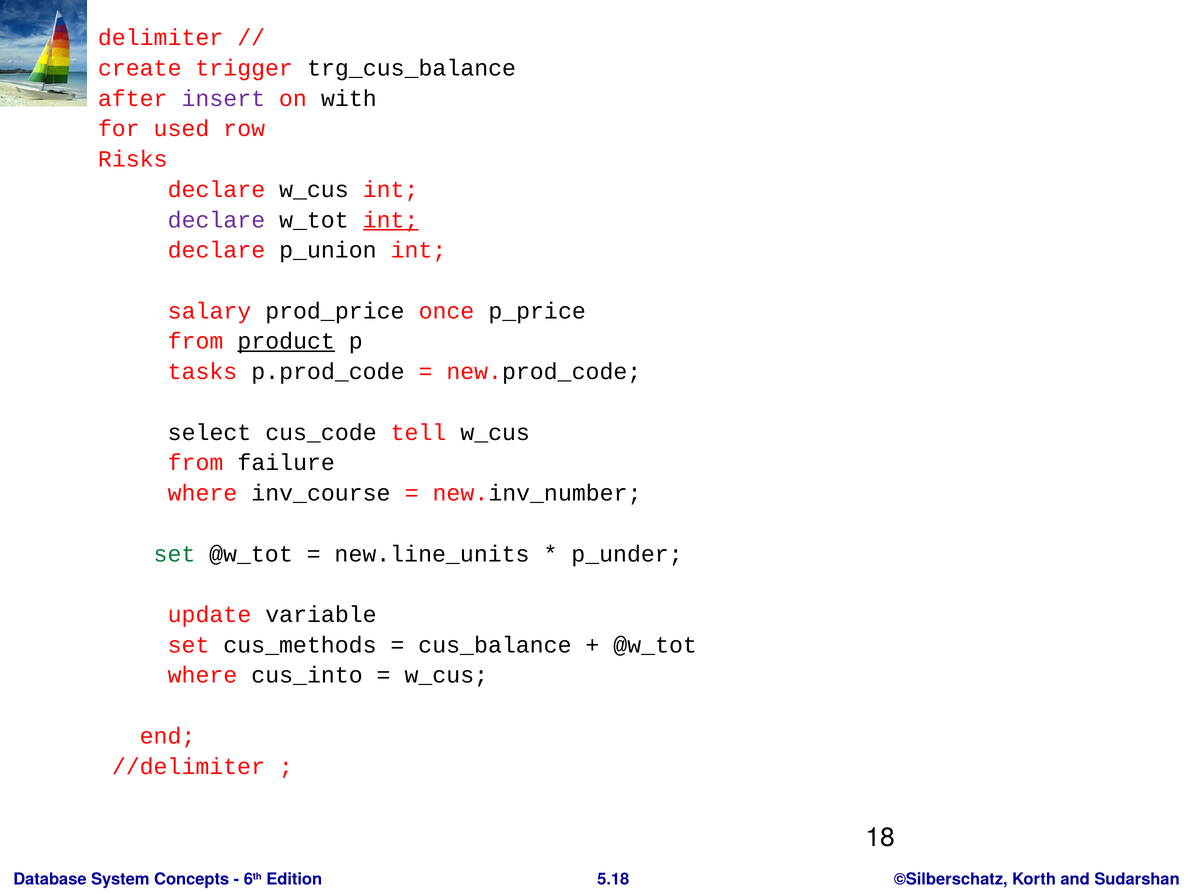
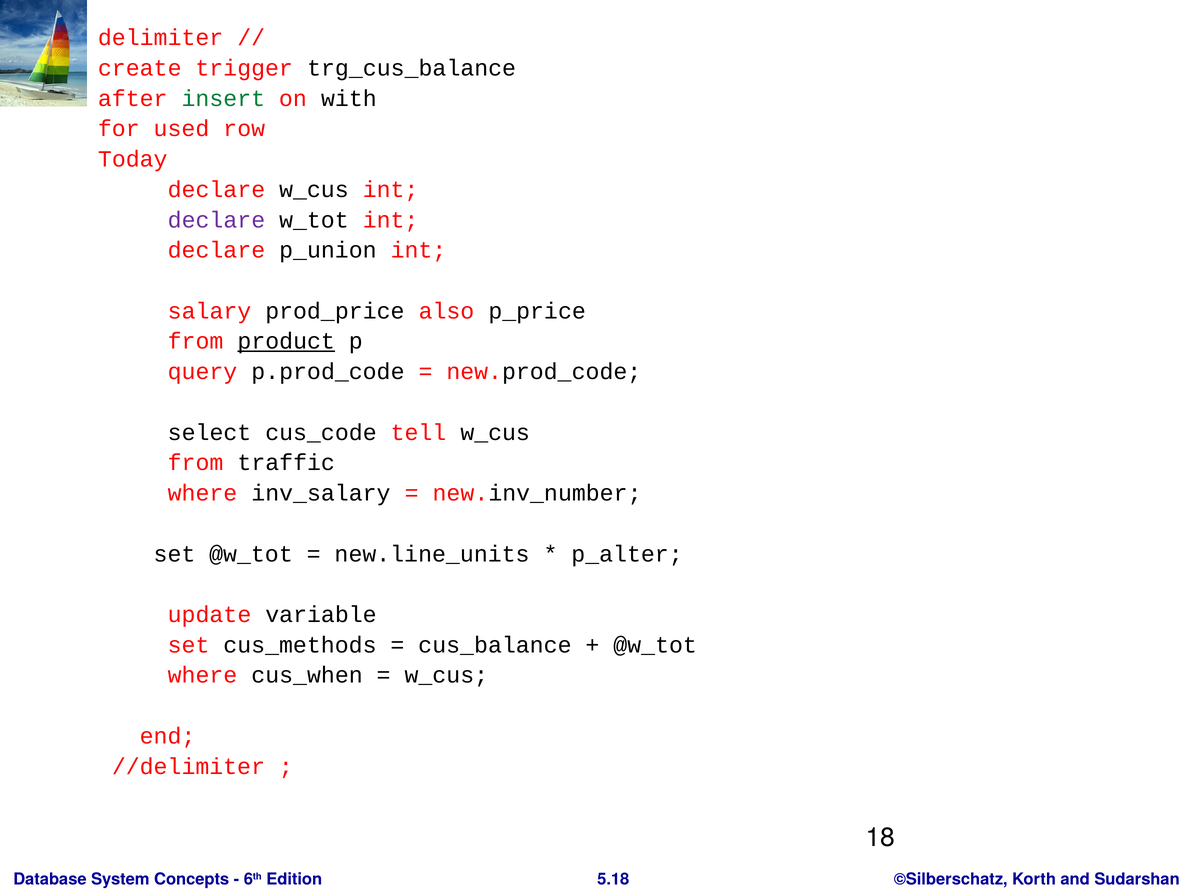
insert colour: purple -> green (223, 98)
Risks: Risks -> Today (133, 159)
int underline: present -> none (391, 220)
once: once -> also (446, 311)
tasks: tasks -> query (202, 372)
failure: failure -> traffic (286, 463)
inv_course: inv_course -> inv_salary (321, 493)
set colour: green -> black (174, 554)
p_under: p_under -> p_alter (627, 554)
cus_into: cus_into -> cus_when (307, 675)
